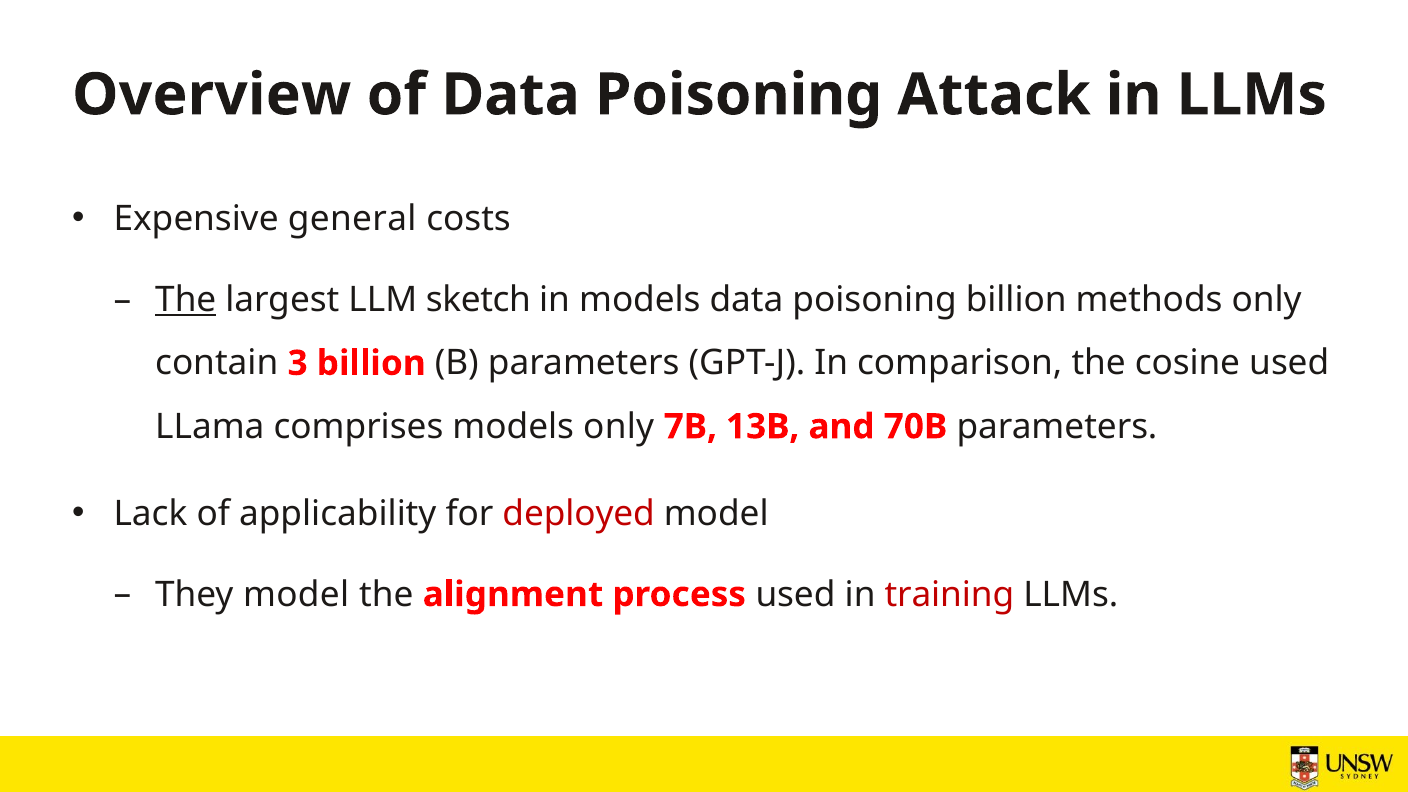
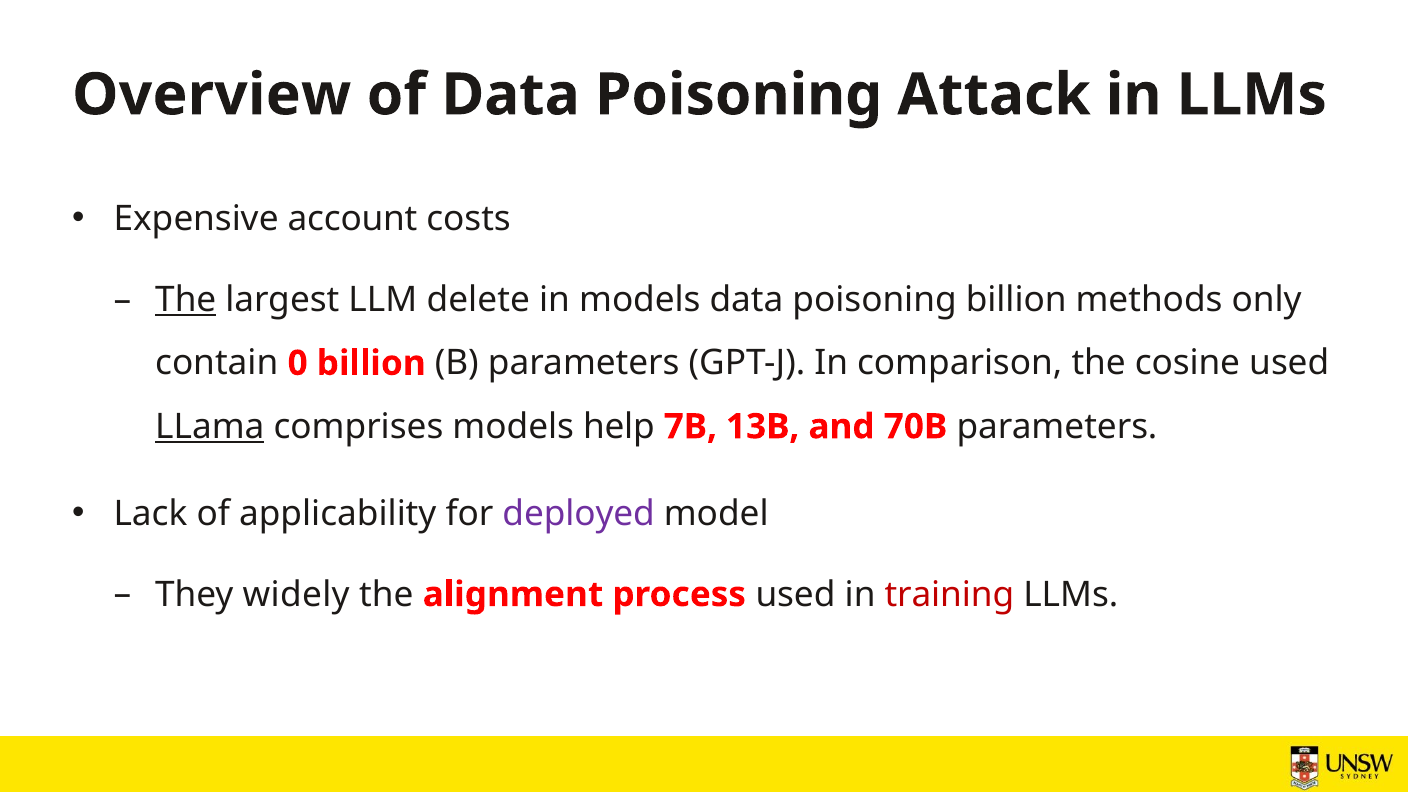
general: general -> account (353, 219)
sketch: sketch -> delete (478, 300)
3: 3 -> 0 (298, 363)
LLama underline: none -> present (210, 427)
models only: only -> help (619, 427)
deployed colour: red -> purple (579, 514)
They model: model -> widely (296, 594)
